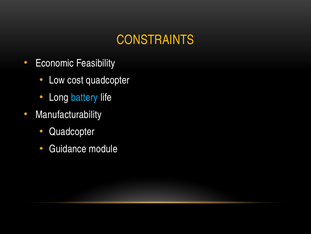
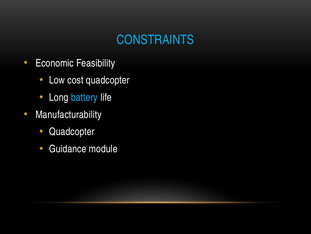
CONSTRAINTS colour: yellow -> light blue (155, 40)
